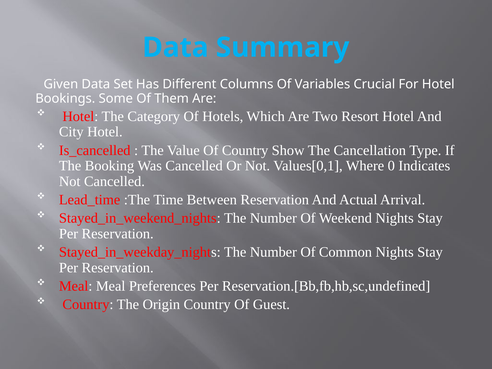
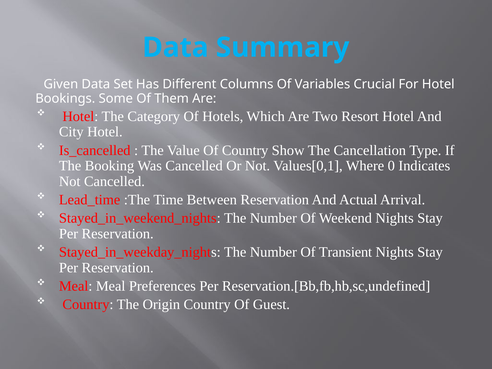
Common: Common -> Transient (345, 252)
